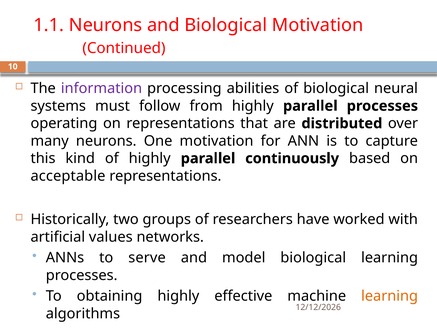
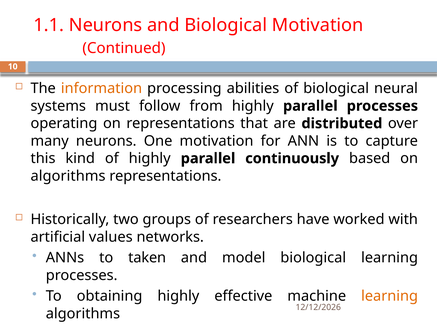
information colour: purple -> orange (102, 88)
acceptable: acceptable -> algorithms (68, 176)
serve: serve -> taken (147, 258)
